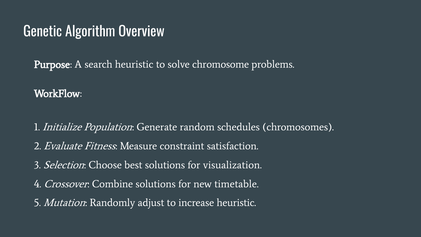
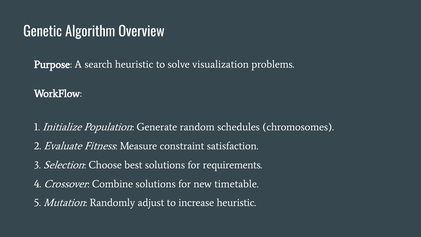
chromosome: chromosome -> visualization (221, 64)
visualization: visualization -> requirements (233, 165)
